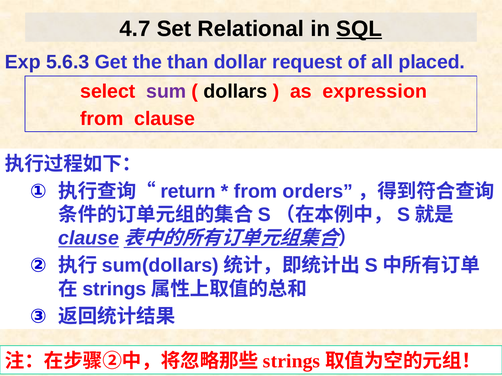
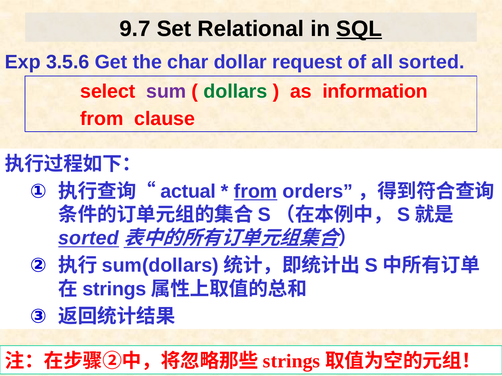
4.7: 4.7 -> 9.7 (135, 29)
5.6.3: 5.6.3 -> 3.5.6 (68, 62)
than: than -> char (188, 62)
all placed: placed -> sorted (432, 62)
dollars colour: black -> green (235, 92)
expression: expression -> information (375, 92)
return: return -> actual (188, 192)
from underline: none -> present (256, 192)
clause: clause -> sorted (88, 239)
